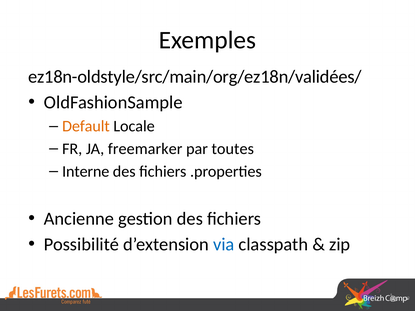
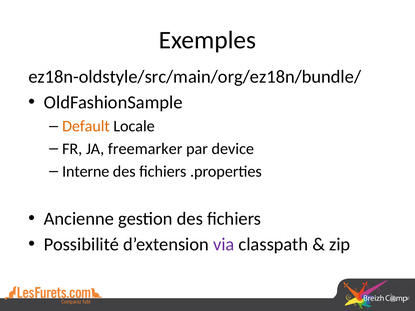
ez18n-oldstyle/src/main/org/ez18n/validées/: ez18n-oldstyle/src/main/org/ez18n/validées/ -> ez18n-oldstyle/src/main/org/ez18n/bundle/ (195, 77)
toutes: toutes -> device (233, 149)
via colour: blue -> purple (224, 245)
